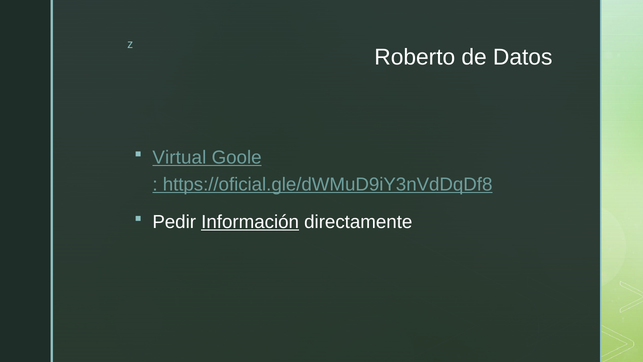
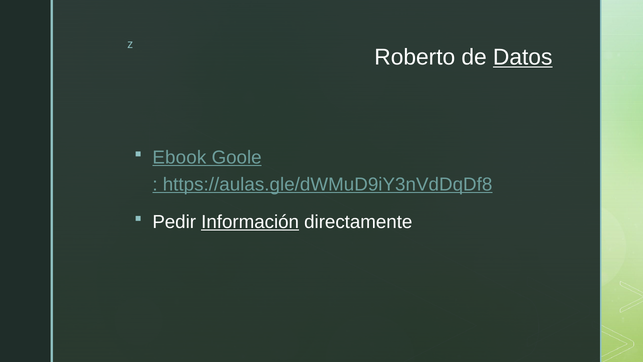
Datos underline: none -> present (523, 57)
Virtual: Virtual -> Ebook (179, 157)
https://oficial.gle/dWMuD9iY3nVdDqDf8: https://oficial.gle/dWMuD9iY3nVdDqDf8 -> https://aulas.gle/dWMuD9iY3nVdDqDf8 (328, 184)
